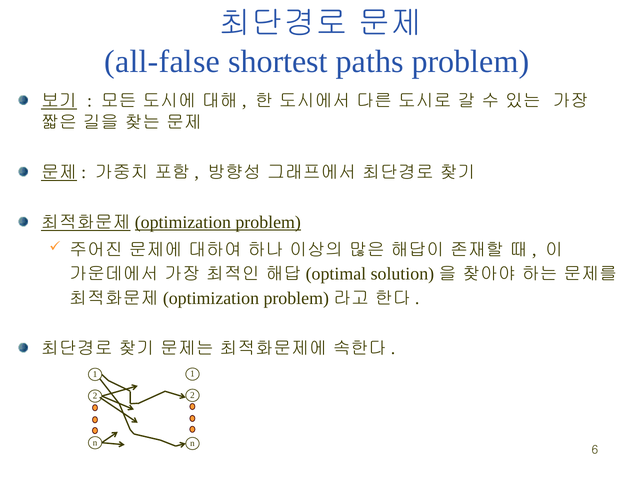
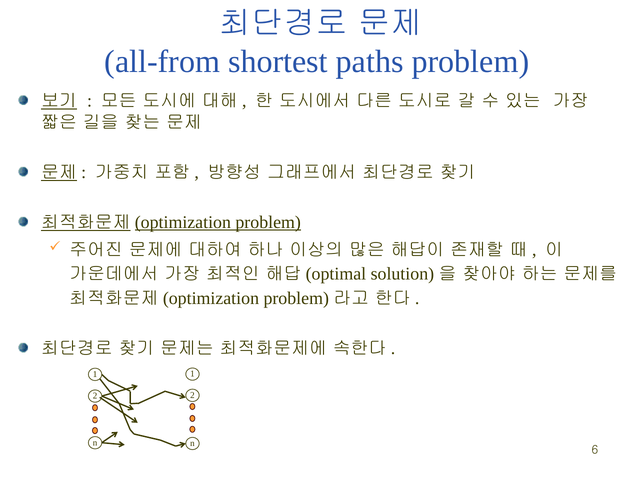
all-false: all-false -> all-from (162, 62)
